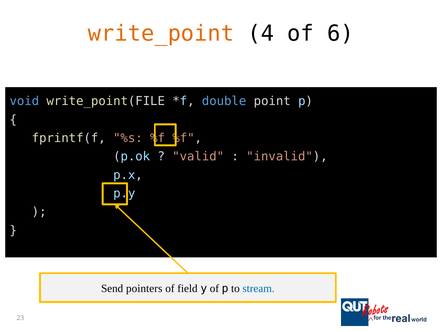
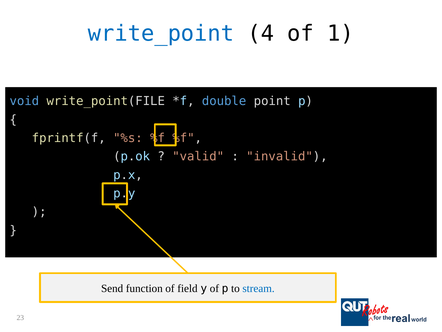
write_point colour: orange -> blue (161, 34)
6: 6 -> 1 (340, 34)
pointers: pointers -> function (144, 288)
